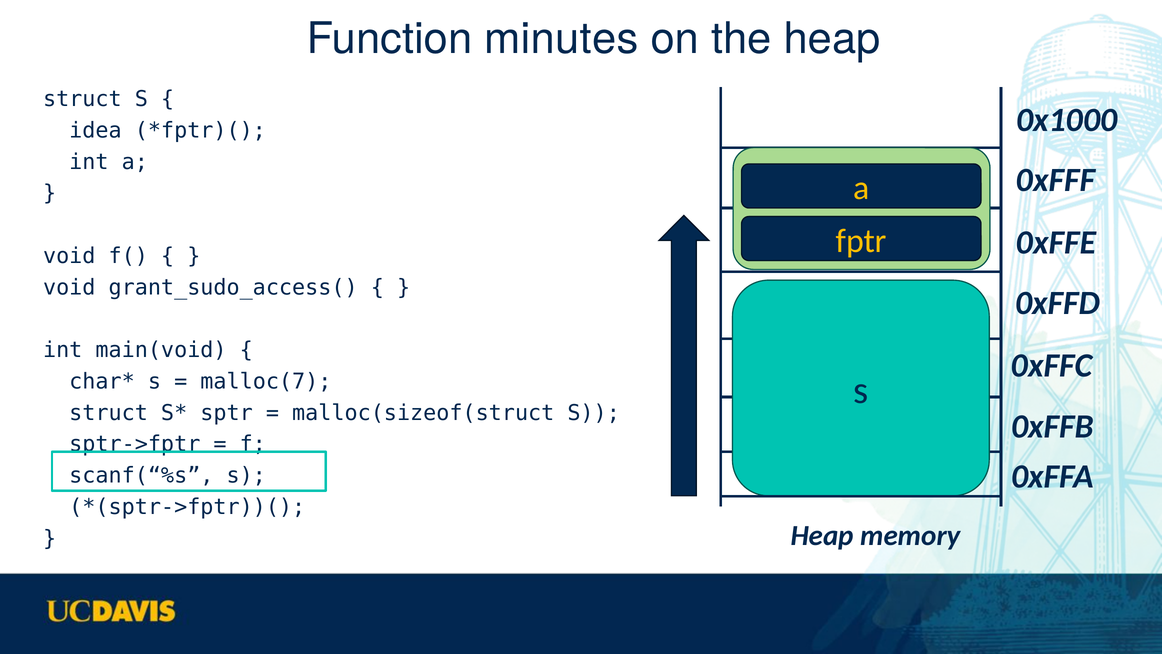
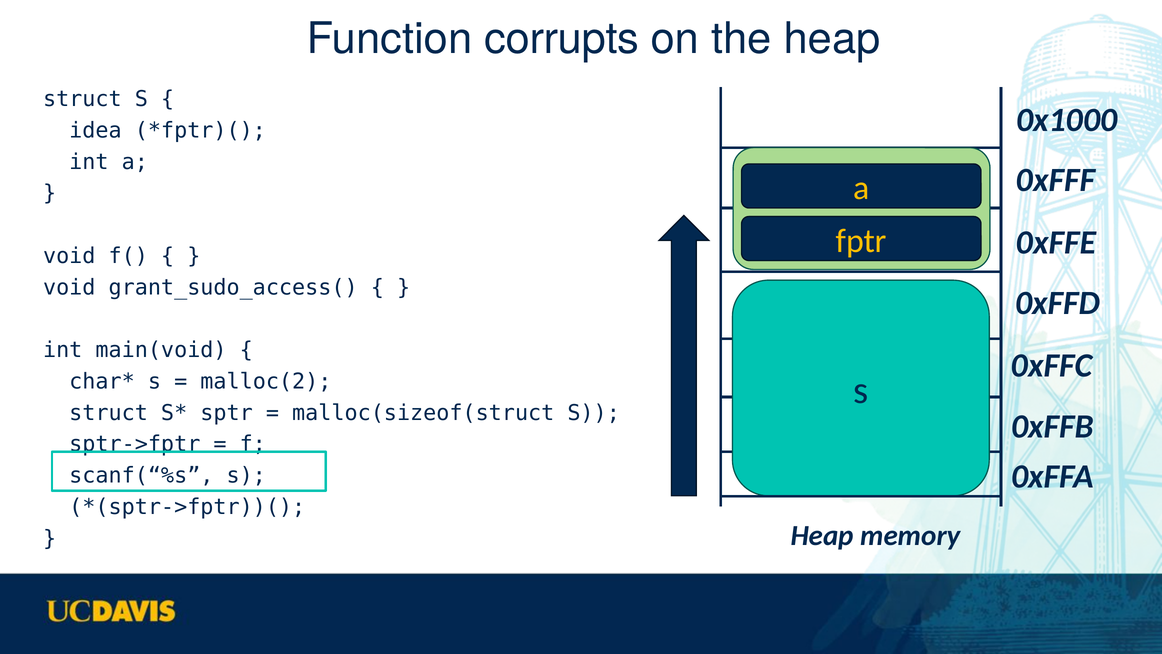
minutes: minutes -> corrupts (562, 39)
malloc(7: malloc(7 -> malloc(2 (266, 381)
